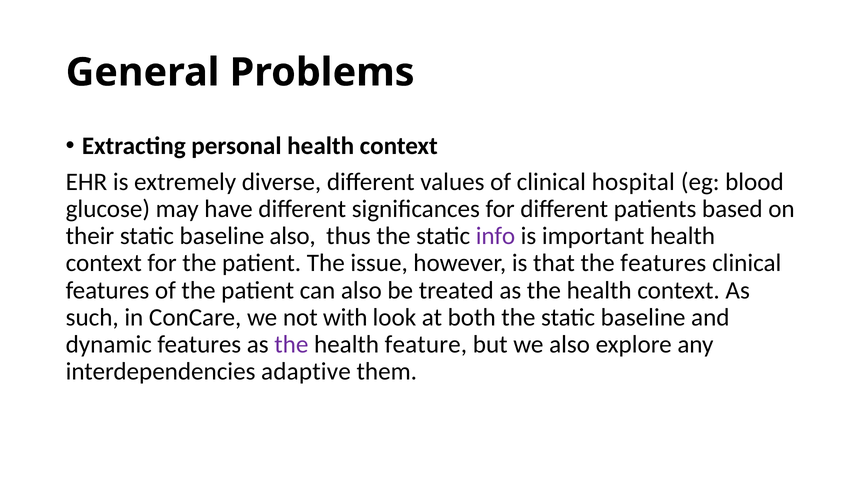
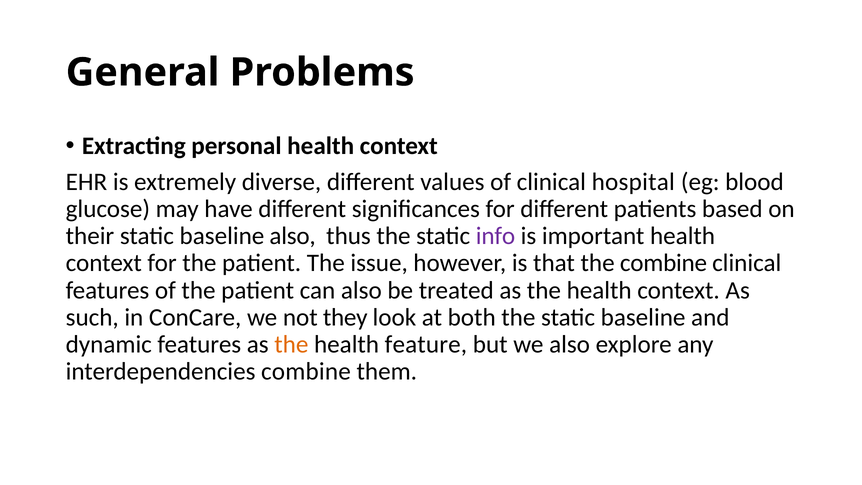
the features: features -> combine (664, 263)
with: with -> they (345, 317)
the colour: purple -> orange (291, 344)
interdependencies adaptive: adaptive -> combine (306, 372)
